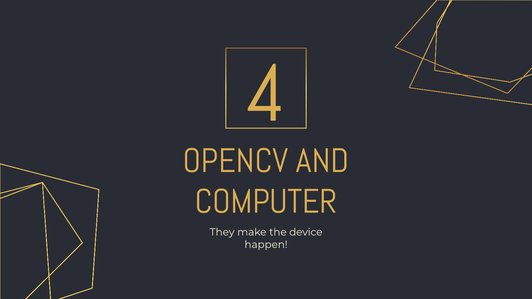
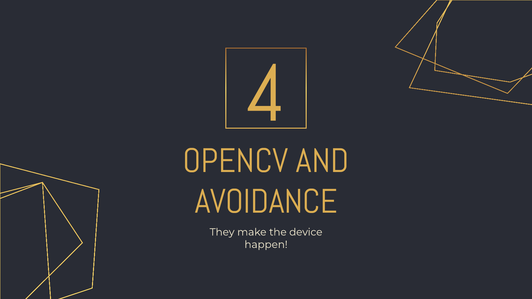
COMPUTER: COMPUTER -> AVOIDANCE (266, 202)
